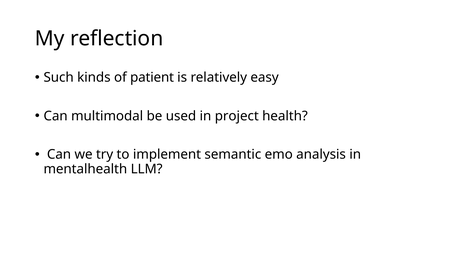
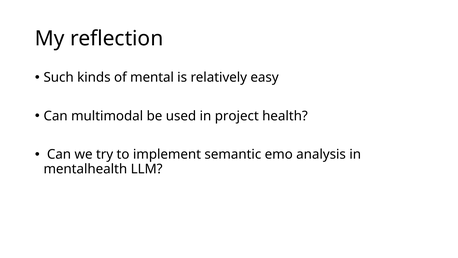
patient: patient -> mental (152, 77)
